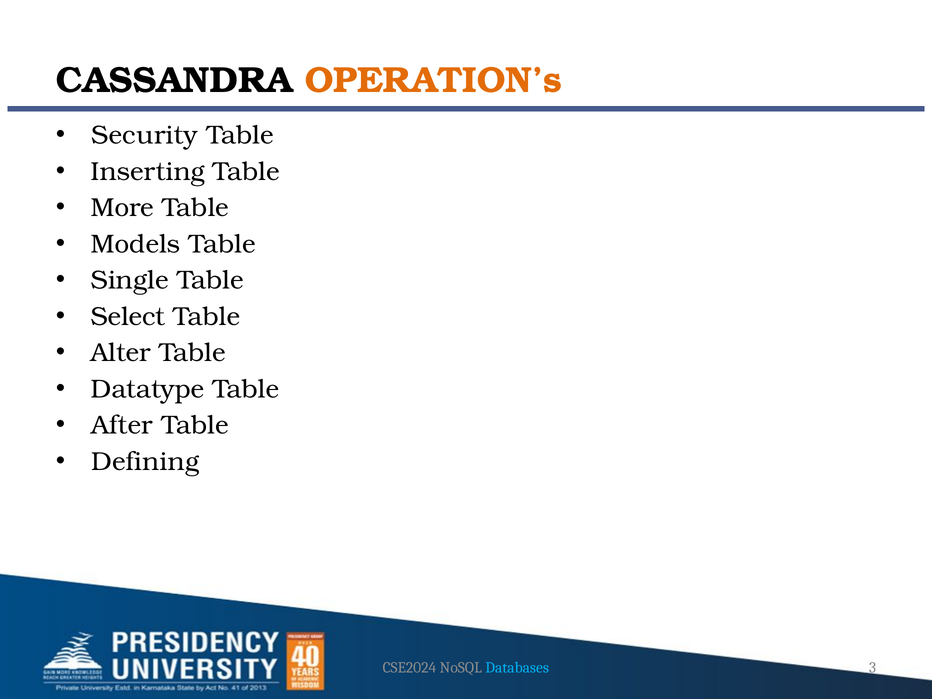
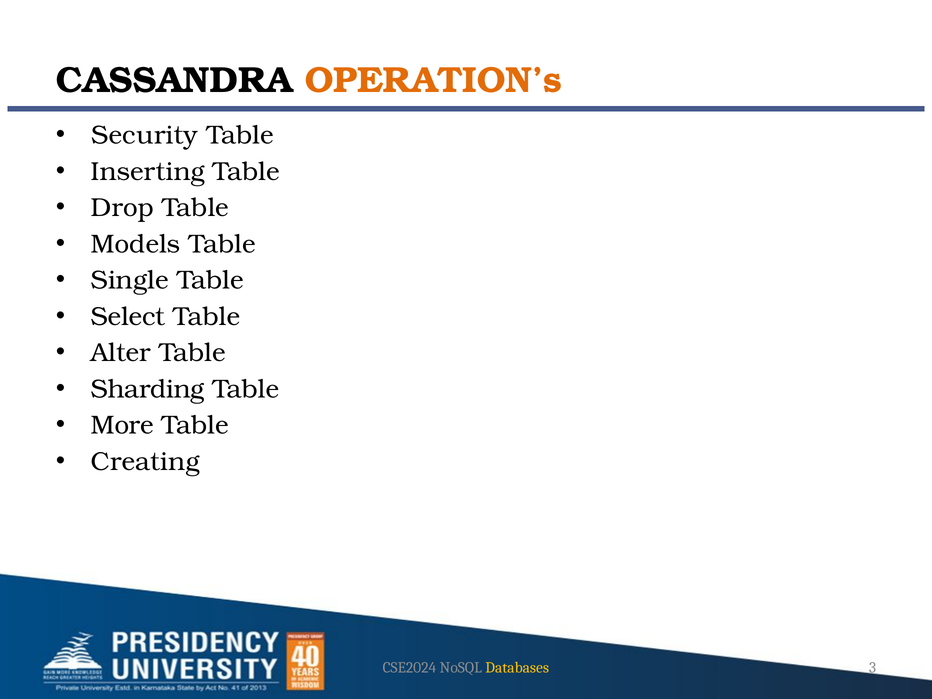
More: More -> Drop (122, 208)
Datatype: Datatype -> Sharding (148, 389)
After: After -> More (122, 425)
Defining: Defining -> Creating (145, 461)
Databases colour: light blue -> yellow (517, 668)
